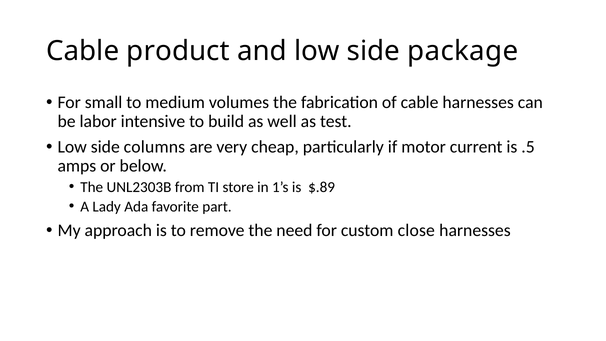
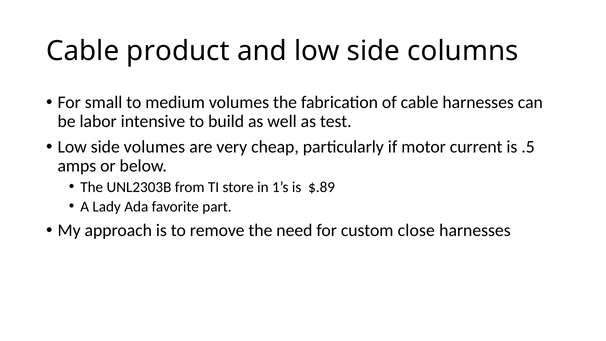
package: package -> columns (463, 51)
side columns: columns -> volumes (154, 147)
